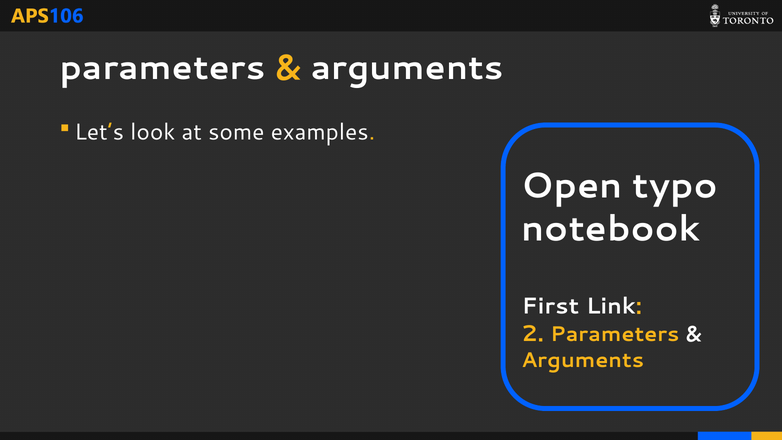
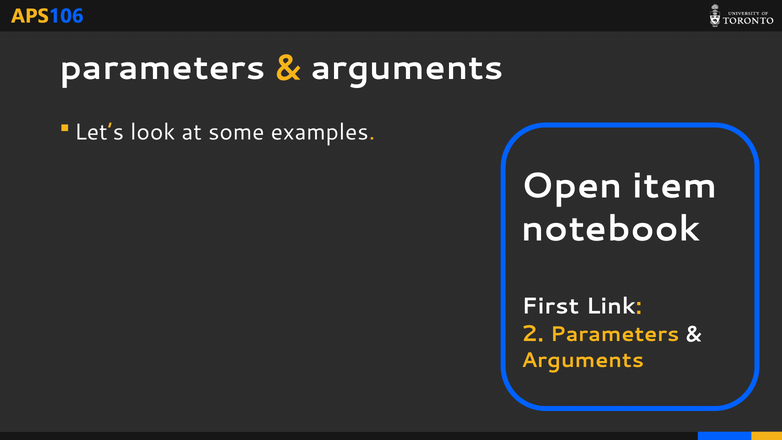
typo: typo -> item (675, 186)
